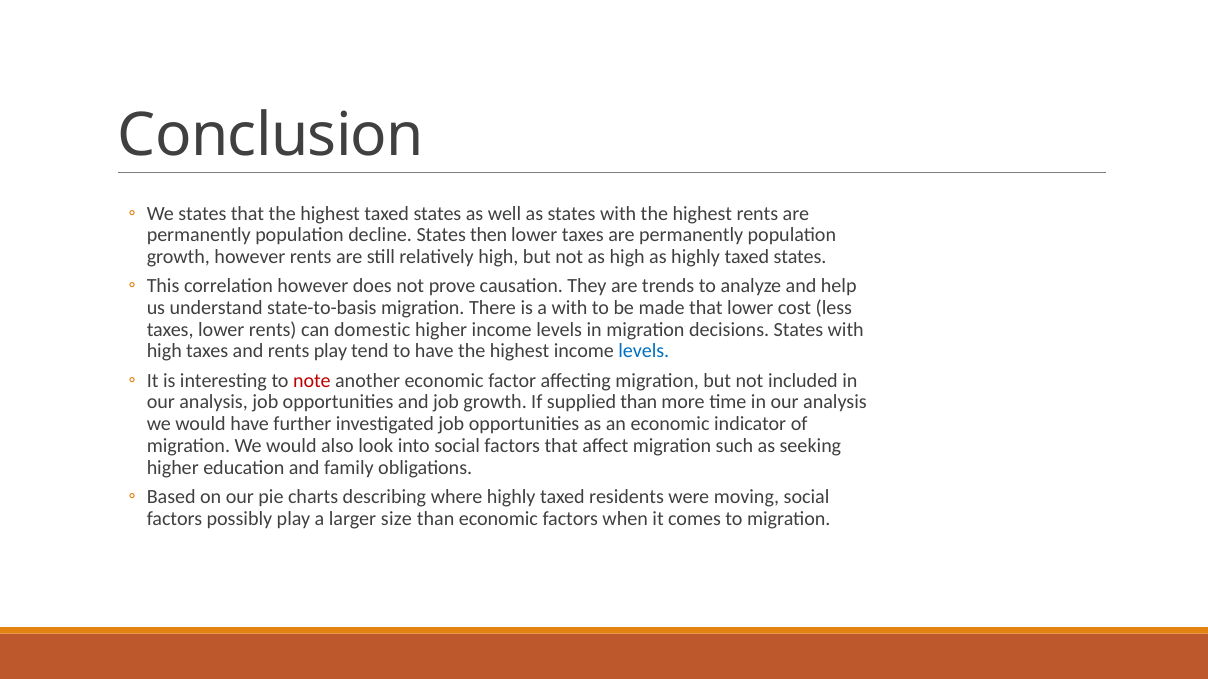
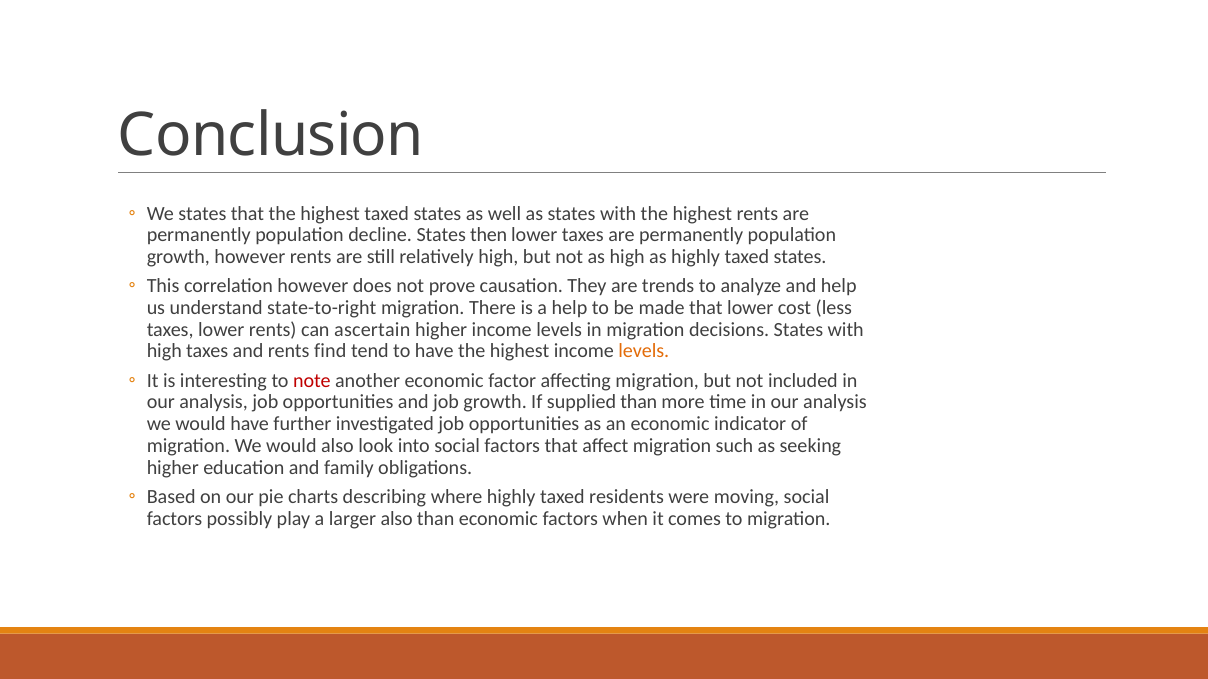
state-to-basis: state-to-basis -> state-to-right (322, 308)
a with: with -> help (569, 308)
domestic: domestic -> ascertain (372, 330)
rents play: play -> find (330, 352)
levels colour: blue -> orange (644, 352)
larger size: size -> also (397, 519)
